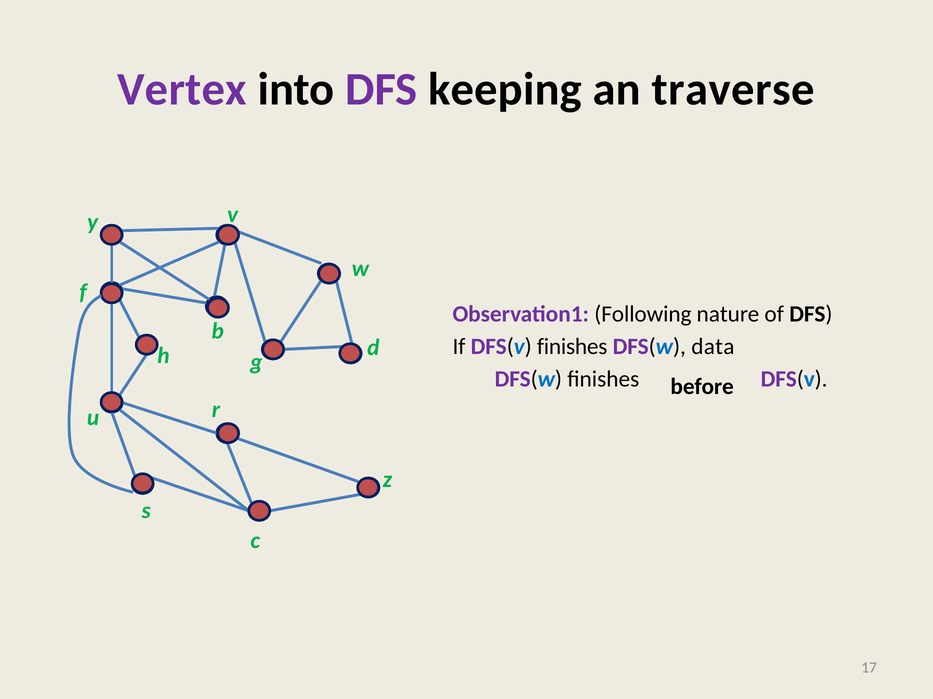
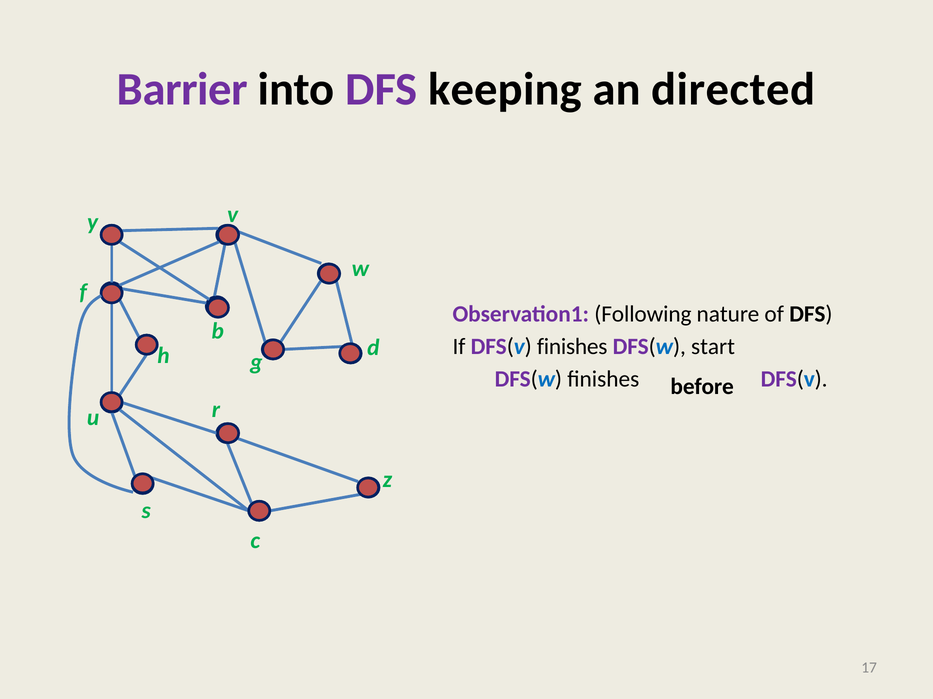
Vertex: Vertex -> Barrier (182, 90)
traverse: traverse -> directed (733, 90)
data: data -> start (713, 347)
